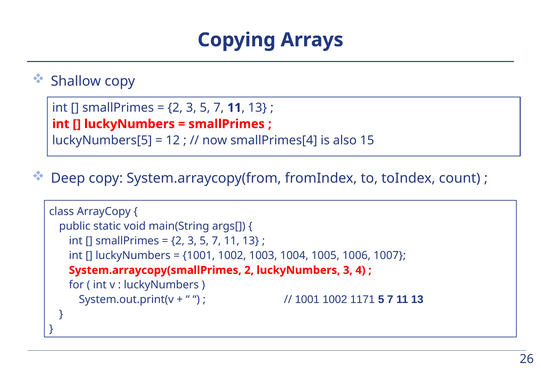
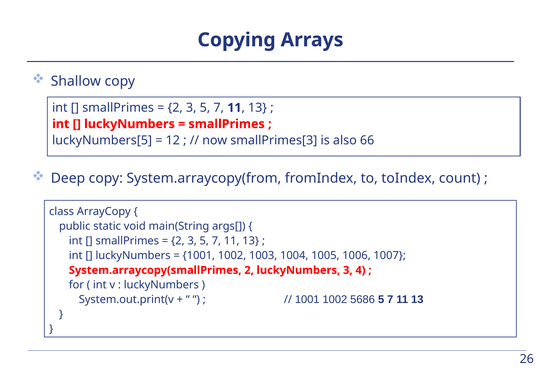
smallPrimes[4: smallPrimes[4 -> smallPrimes[3 (274, 140)
15: 15 -> 66 (367, 140)
1171: 1171 -> 5686 (363, 299)
